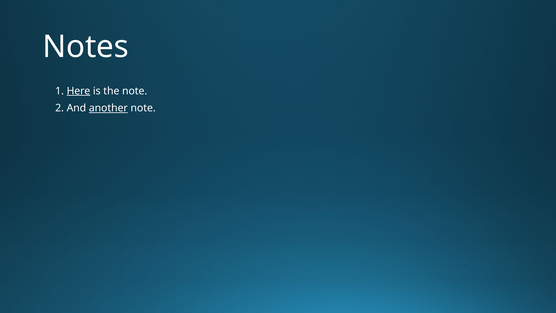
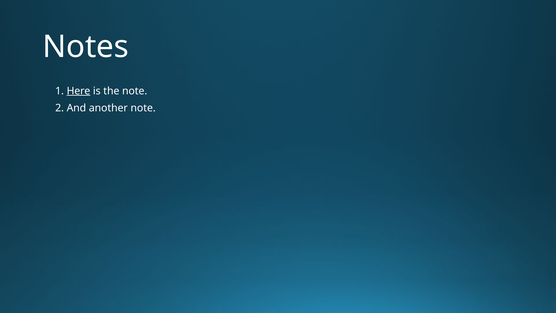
another underline: present -> none (108, 108)
